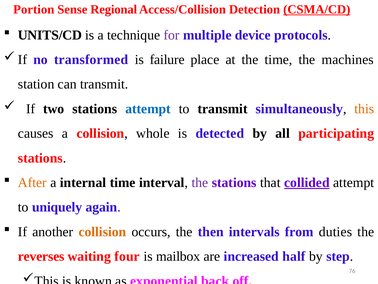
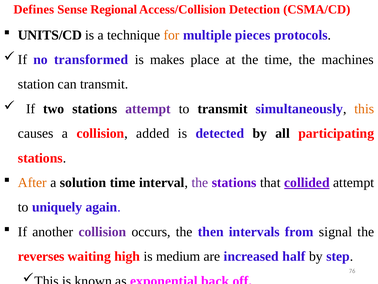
Portion: Portion -> Defines (34, 10)
CSMA/CD underline: present -> none (317, 10)
for colour: purple -> orange (172, 35)
device: device -> pieces (253, 35)
failure: failure -> makes (167, 60)
attempt colour: blue -> purple (148, 109)
whole: whole -> added (153, 133)
internal: internal -> solution (83, 182)
collision colour: orange -> purple (102, 231)
duties: duties -> signal (336, 231)
four: four -> high (127, 256)
mailbox: mailbox -> medium (178, 256)
